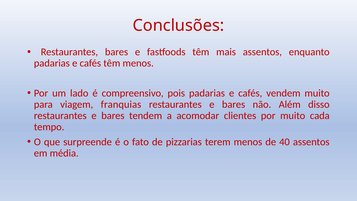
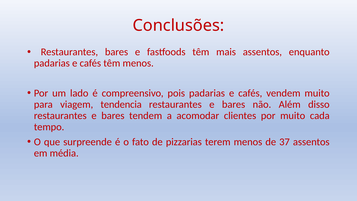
franquias: franquias -> tendencia (121, 104)
40: 40 -> 37 (284, 142)
